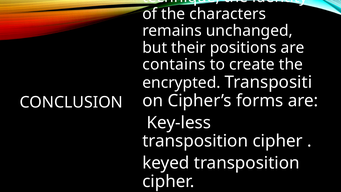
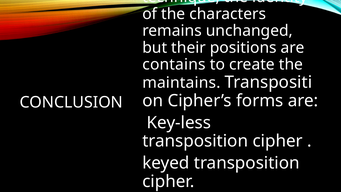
encrypted: encrypted -> maintains (181, 83)
